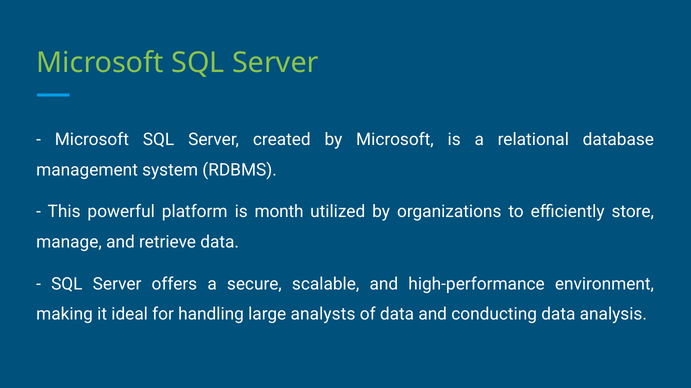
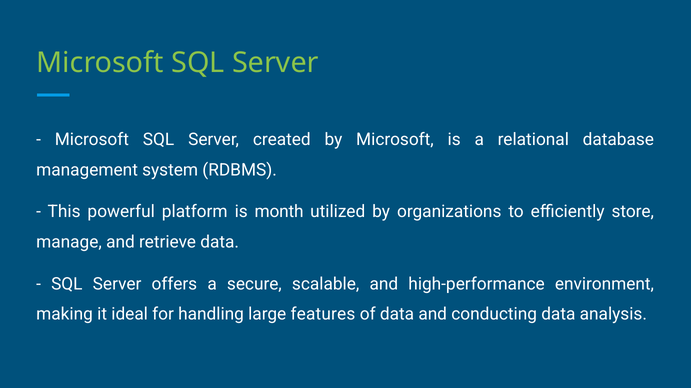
analysts: analysts -> features (323, 315)
